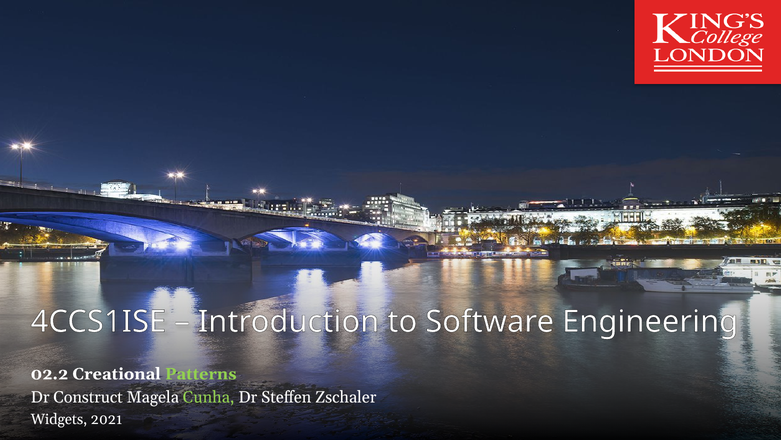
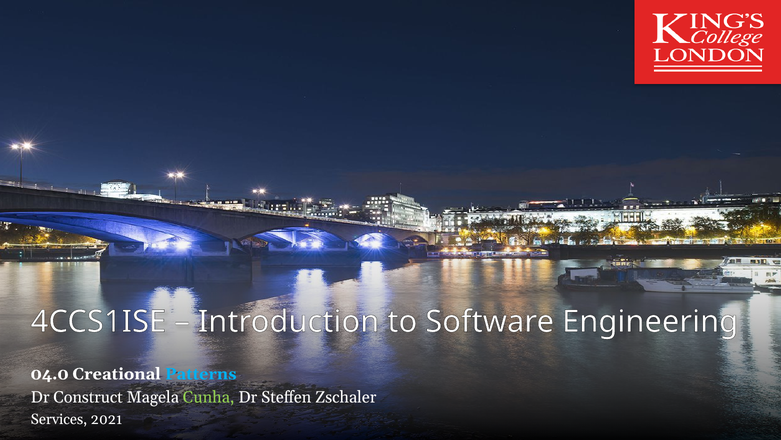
02.2: 02.2 -> 04.0 (50, 373)
Patterns colour: light green -> light blue (201, 373)
Widgets: Widgets -> Services (59, 419)
